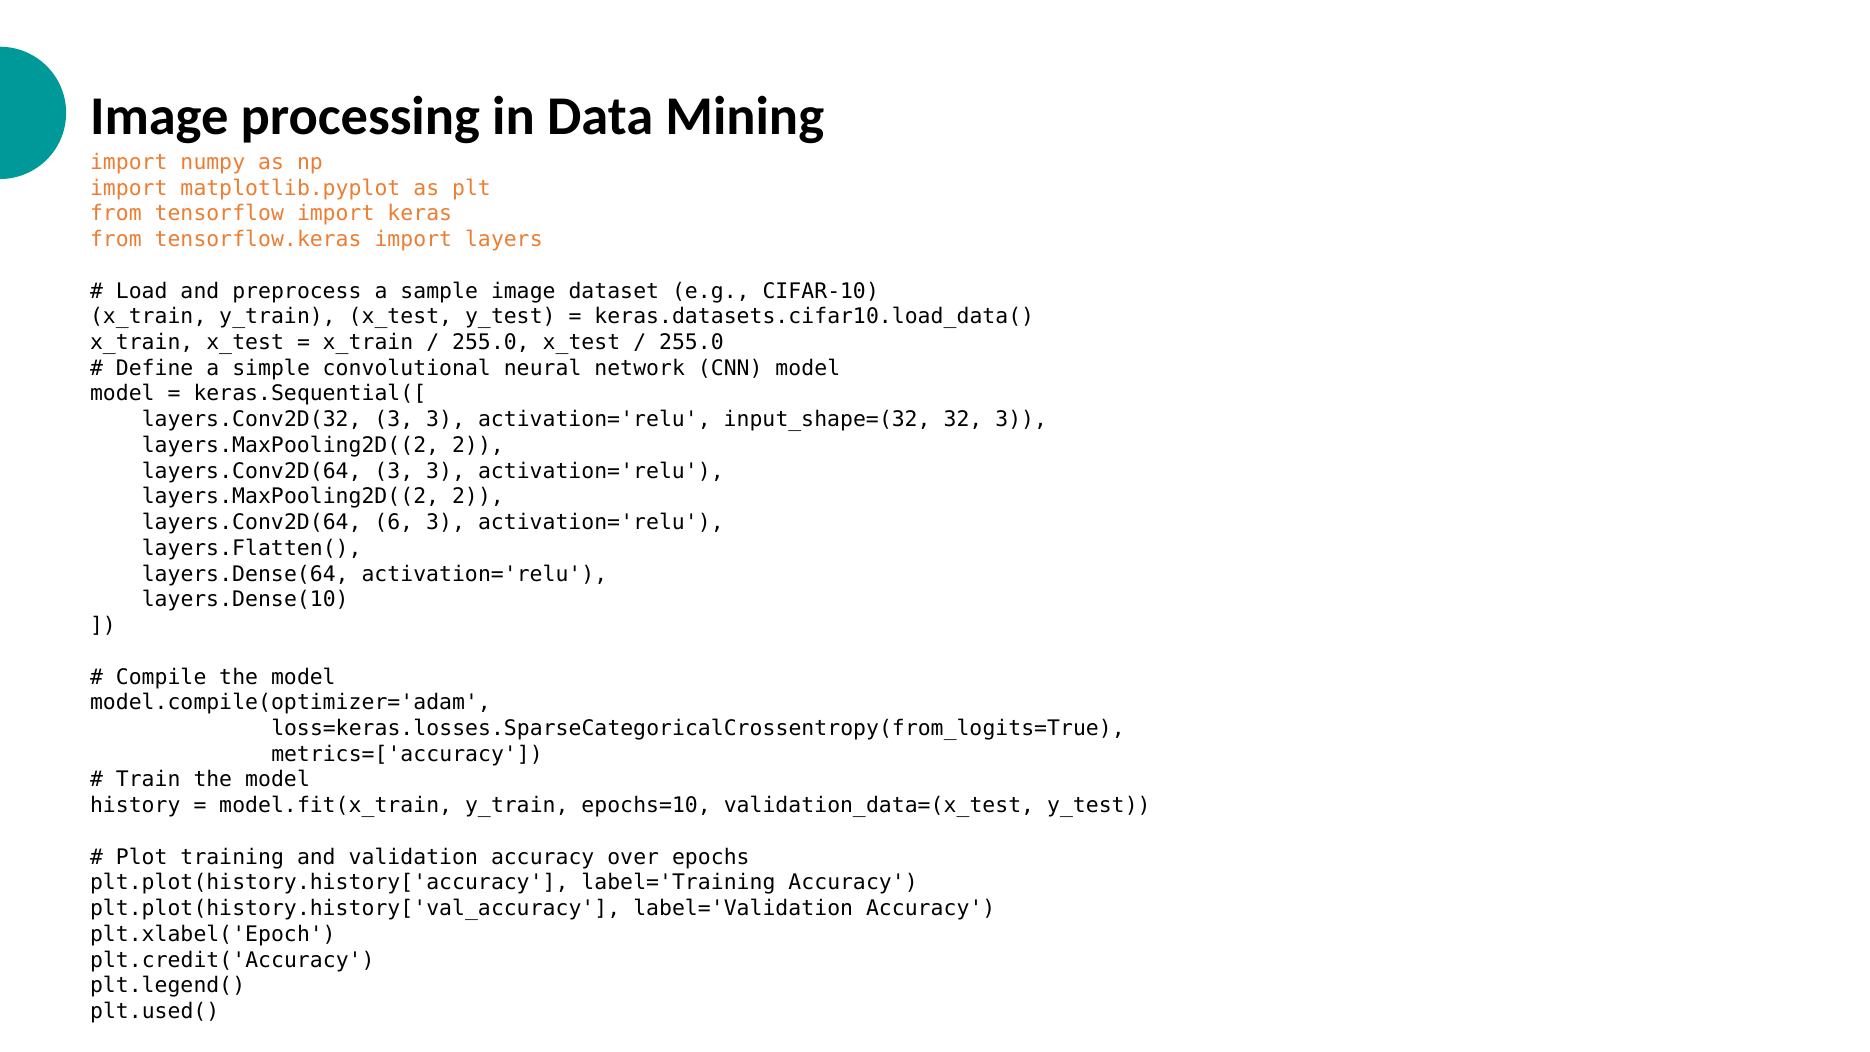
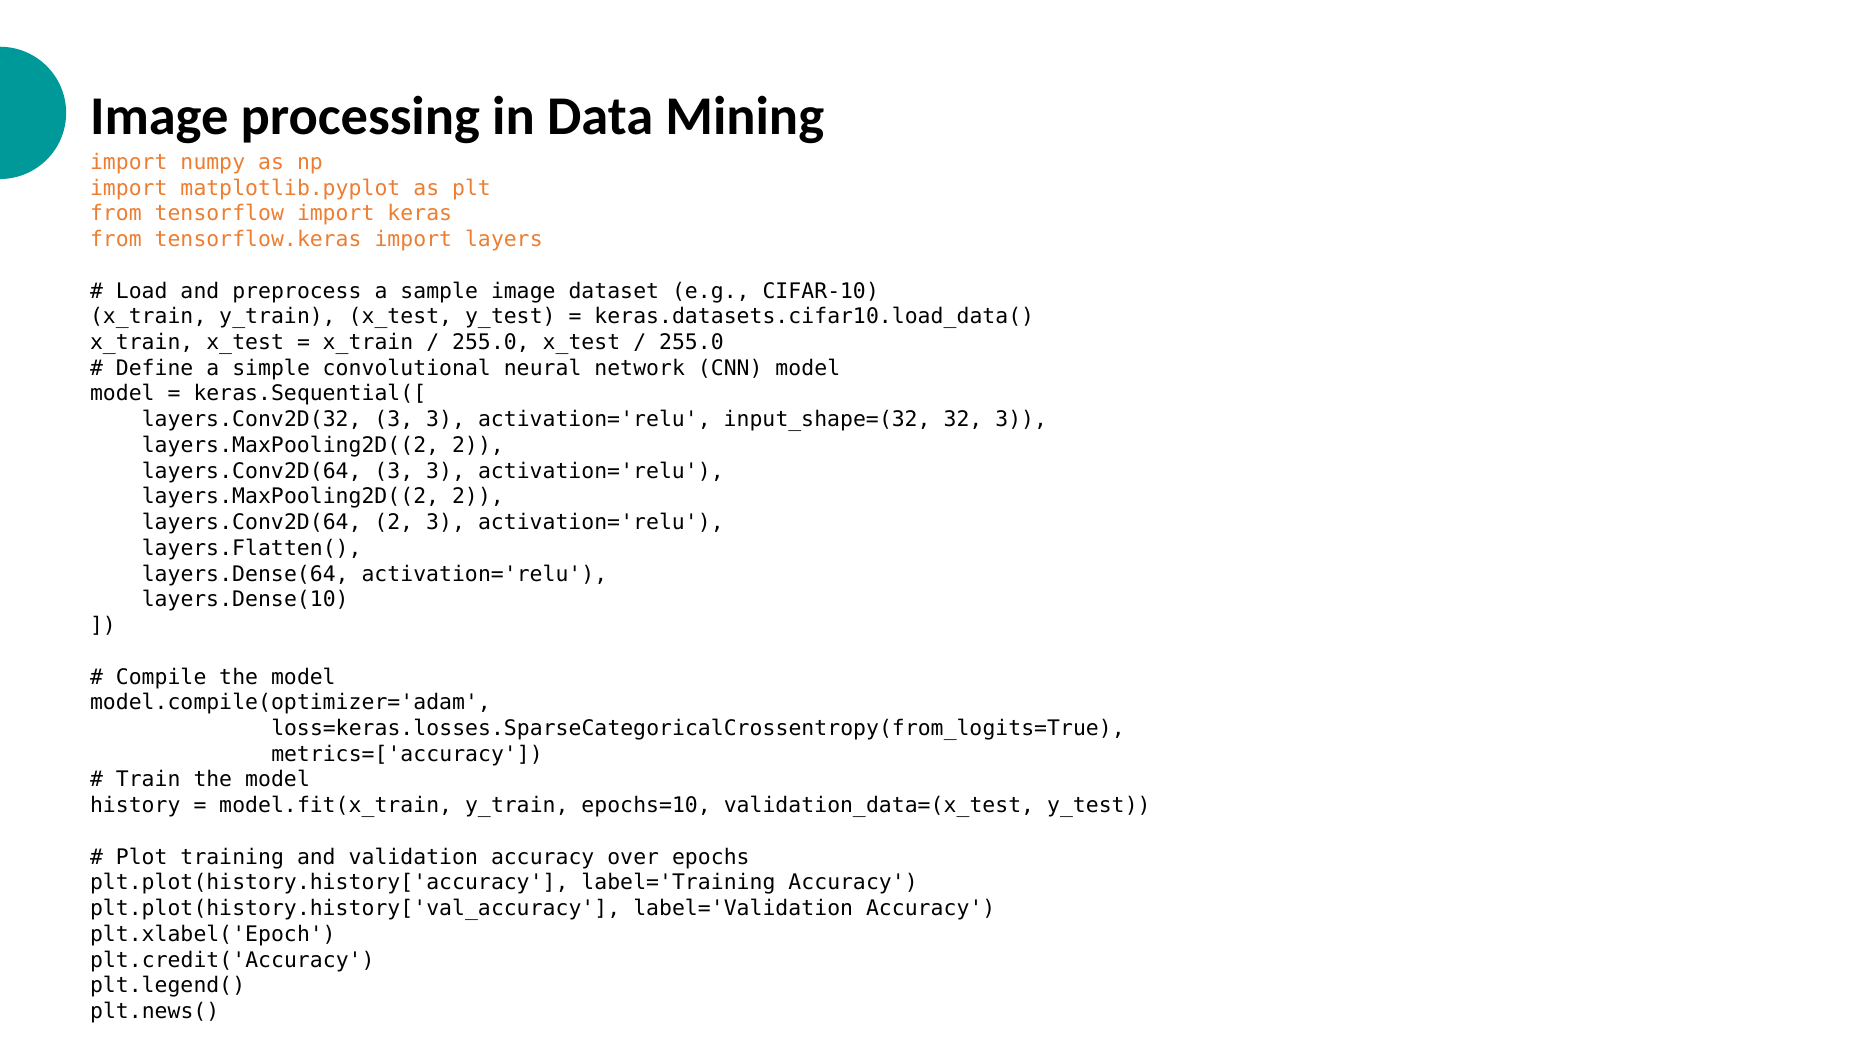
layers.Conv2D(64 6: 6 -> 2 (394, 523)
plt.used(: plt.used( -> plt.news( (155, 1011)
